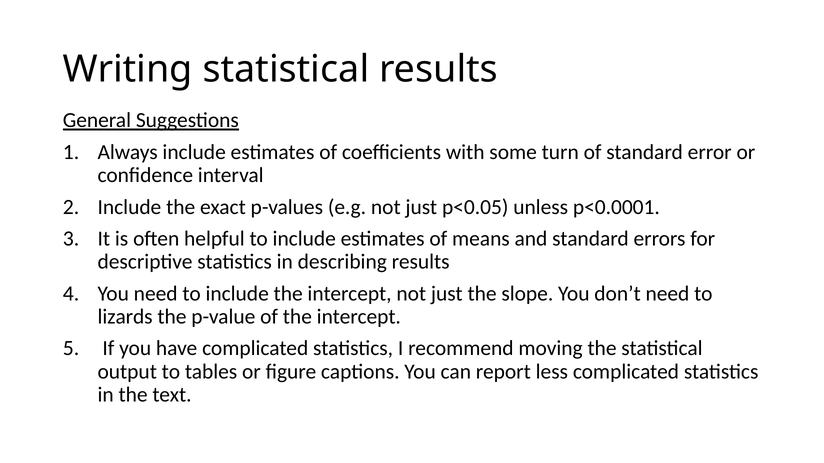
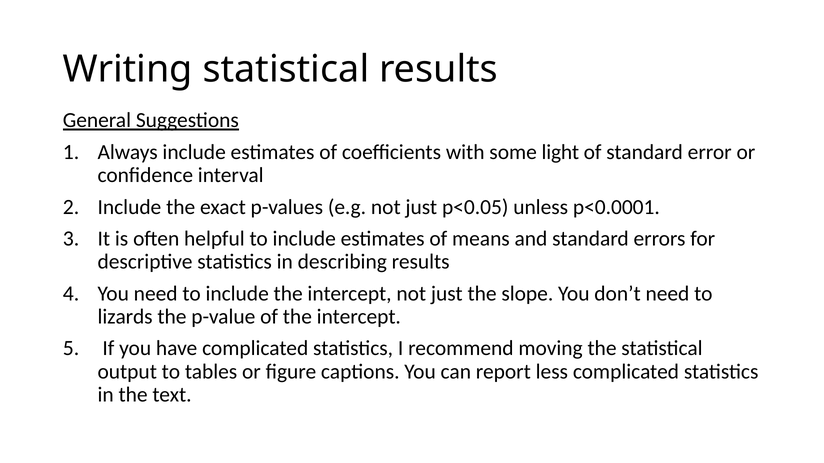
turn: turn -> light (560, 152)
